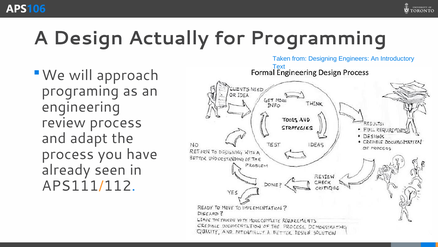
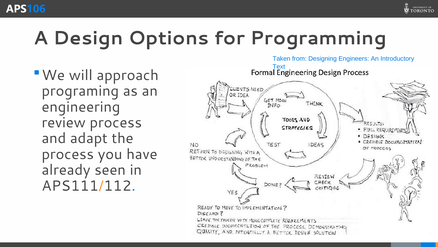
Actually: Actually -> Options (169, 38)
